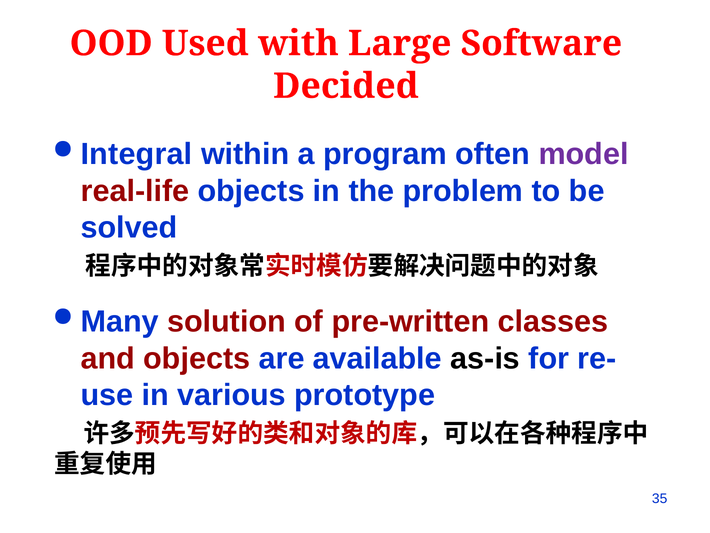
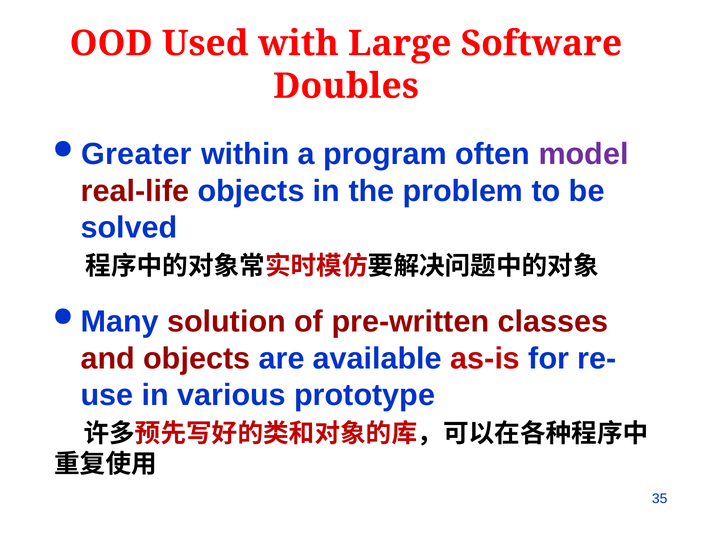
Decided: Decided -> Doubles (346, 86)
Integral: Integral -> Greater (137, 154)
as-is colour: black -> red (485, 358)
